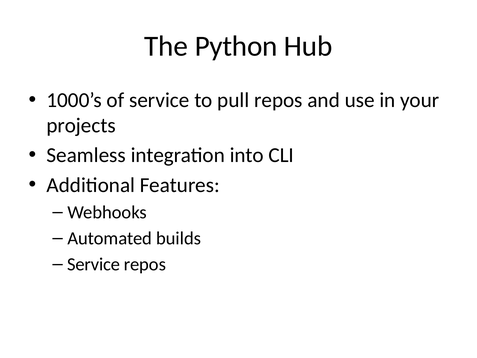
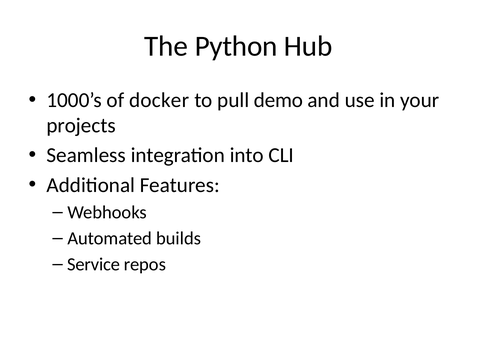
of service: service -> docker (159, 100)
pull repos: repos -> demo (278, 100)
